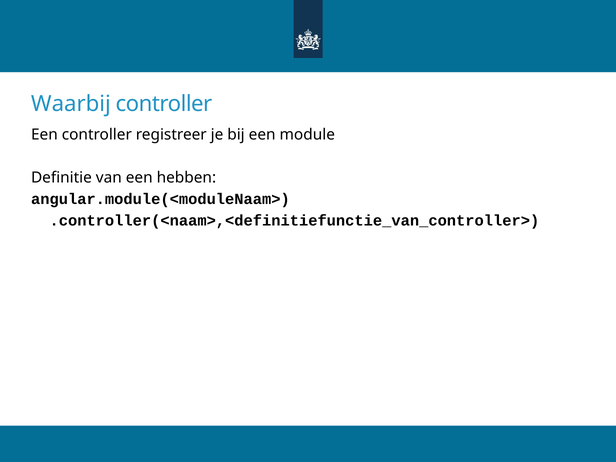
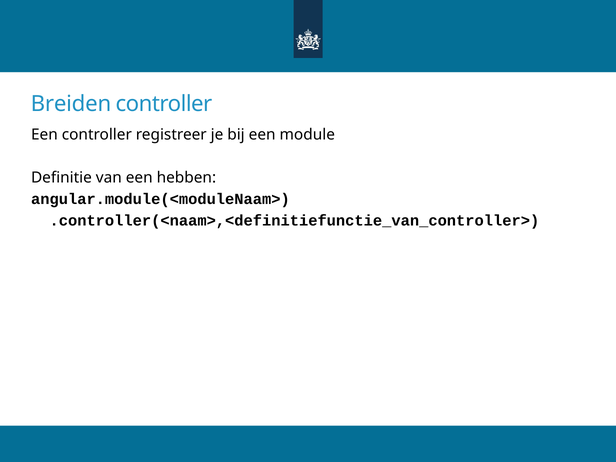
Waarbij: Waarbij -> Breiden (71, 104)
